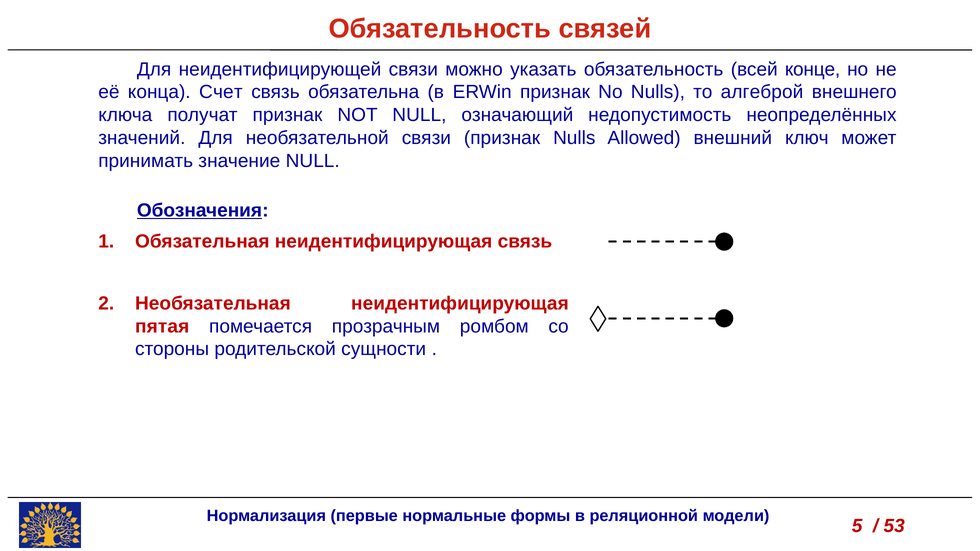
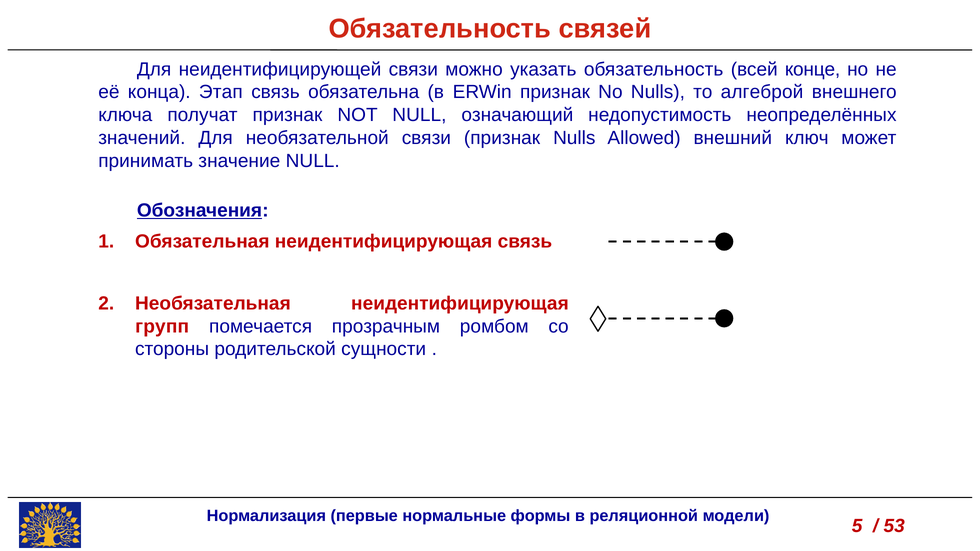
Счет: Счет -> Этап (221, 92)
пятая: пятая -> групп (162, 326)
